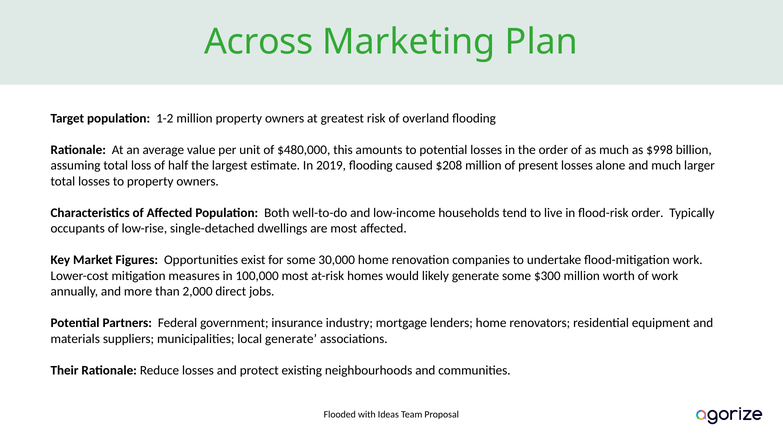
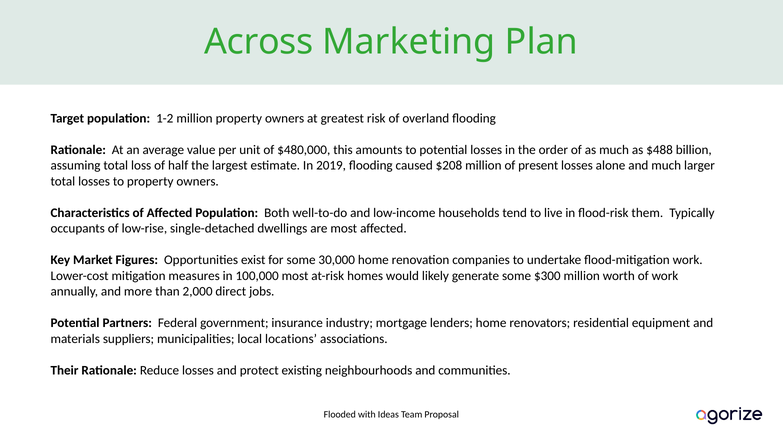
$998: $998 -> $488 (660, 150)
flood-risk order: order -> them (647, 213)
local generate: generate -> locations (291, 339)
